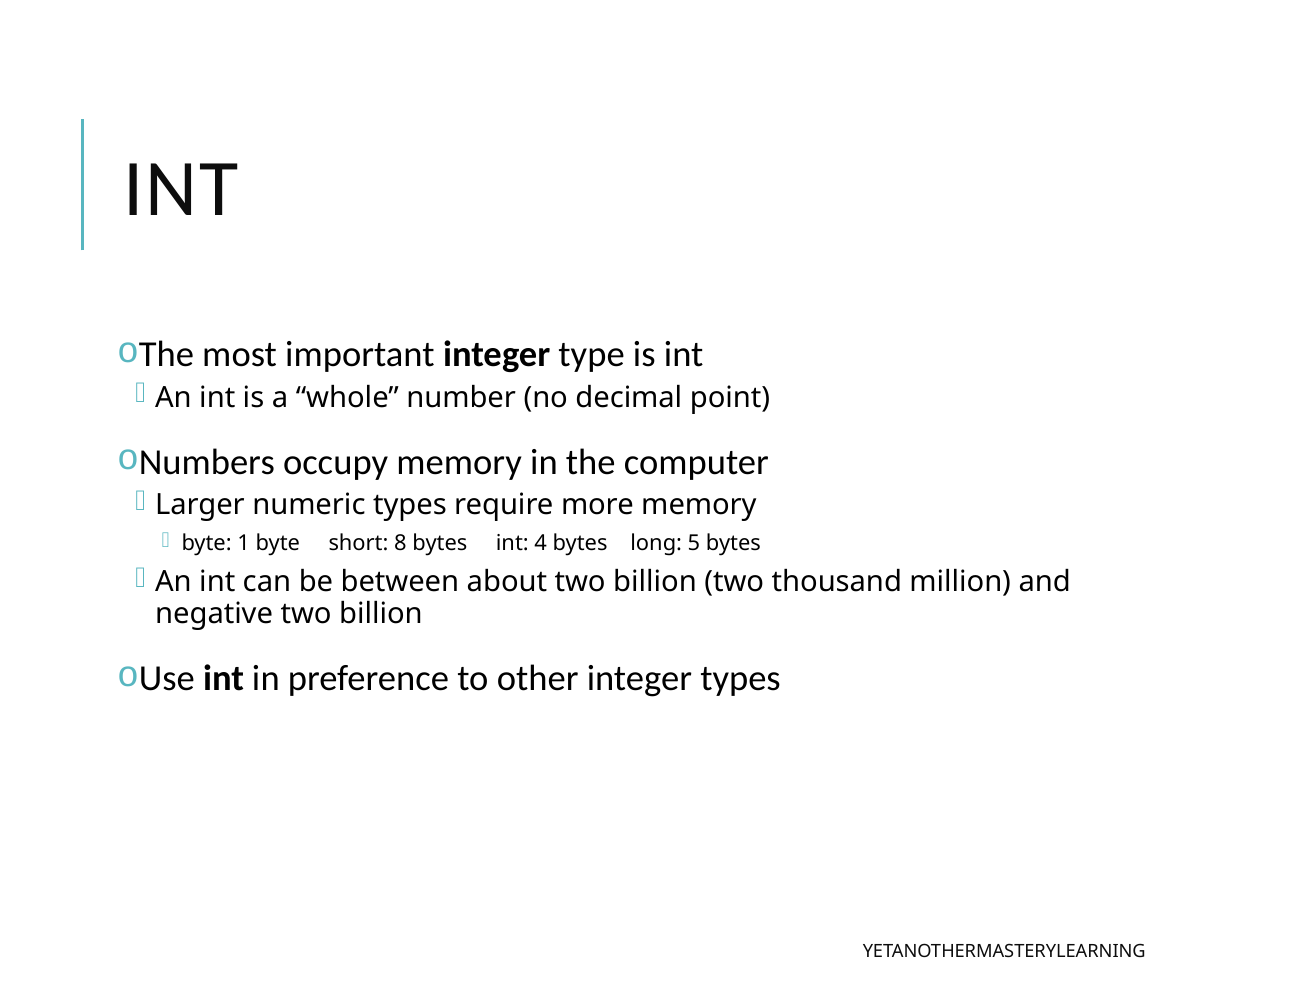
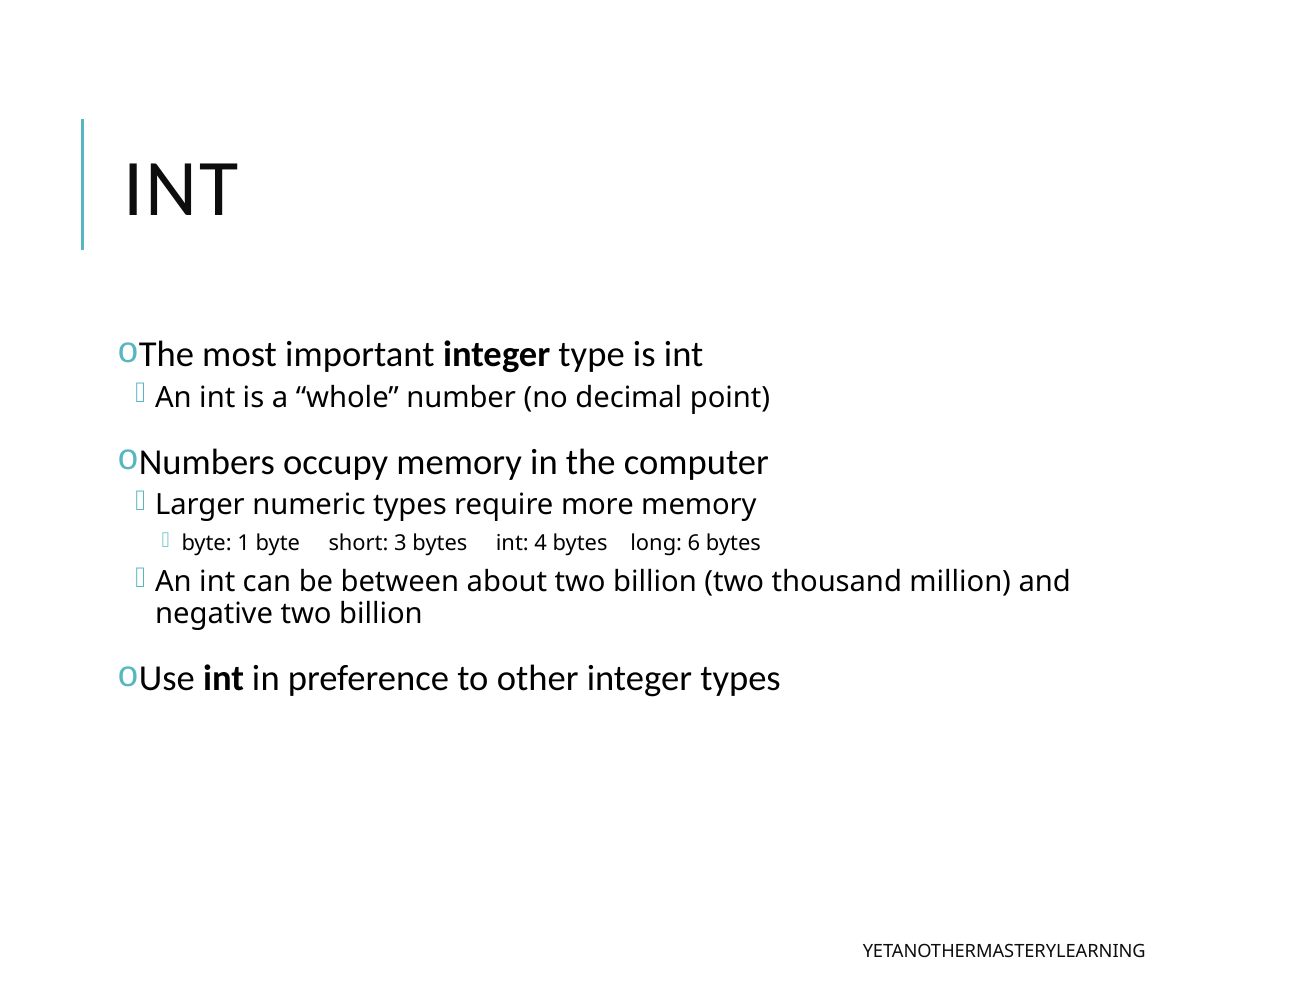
8: 8 -> 3 (400, 544)
5: 5 -> 6 (694, 544)
